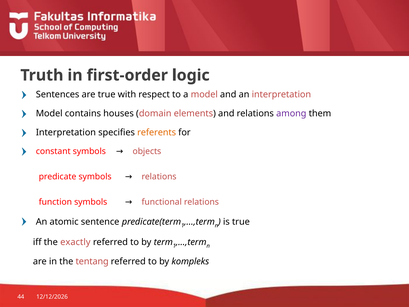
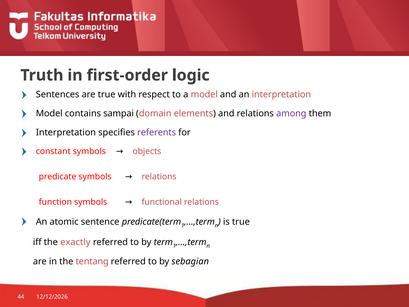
houses: houses -> sampai (119, 113)
referents colour: orange -> purple (157, 132)
kompleks: kompleks -> sebagian (190, 261)
